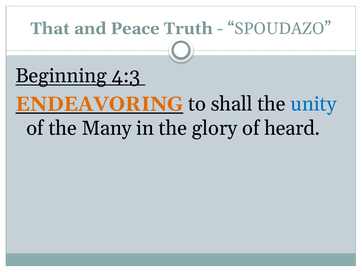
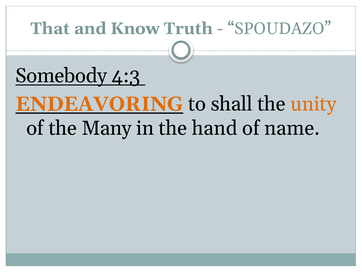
Peace: Peace -> Know (135, 29)
Beginning: Beginning -> Somebody (61, 76)
unity colour: blue -> orange (314, 104)
glory: glory -> hand (215, 128)
heard: heard -> name (292, 128)
